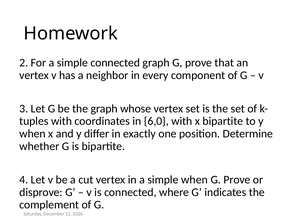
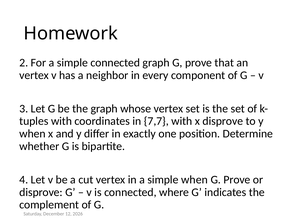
6,0: 6,0 -> 7,7 (156, 121)
x bipartite: bipartite -> disprove (223, 121)
